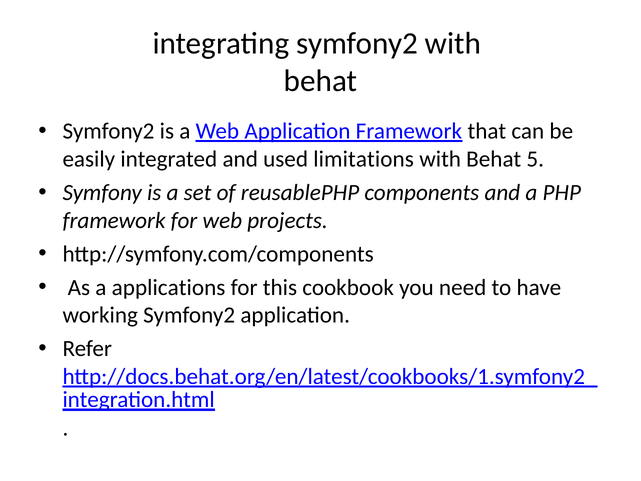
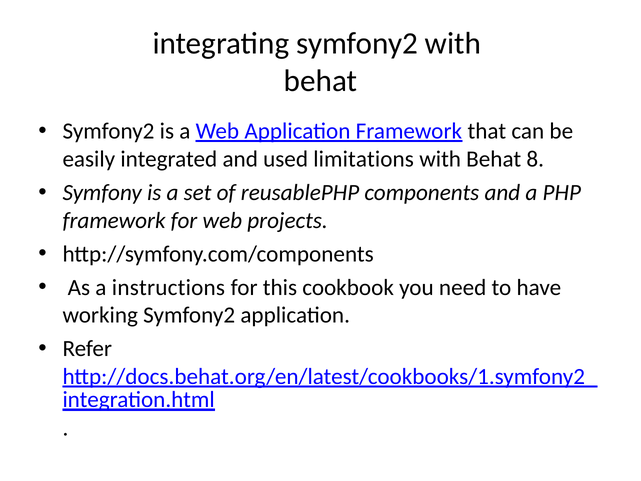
5: 5 -> 8 (535, 159)
applications: applications -> instructions (168, 287)
